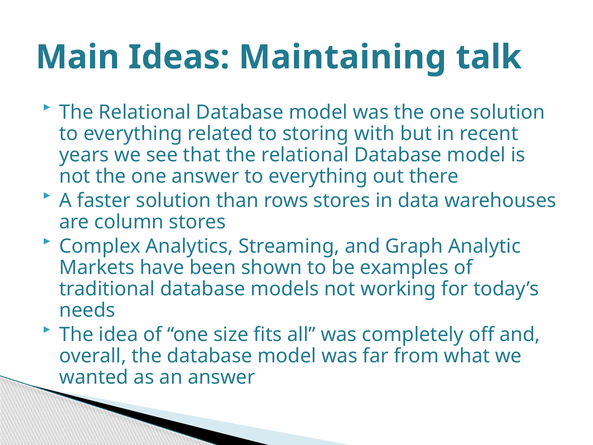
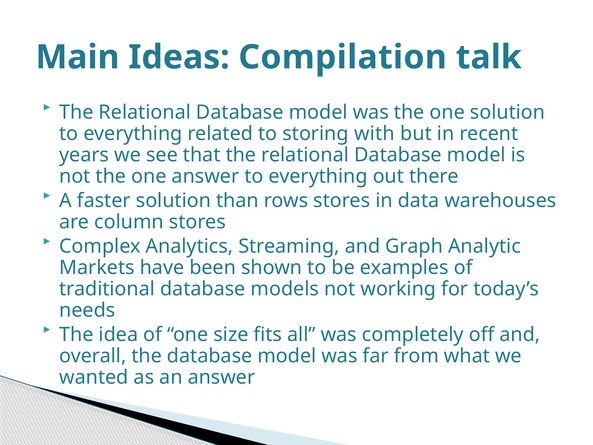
Maintaining: Maintaining -> Compilation (343, 57)
